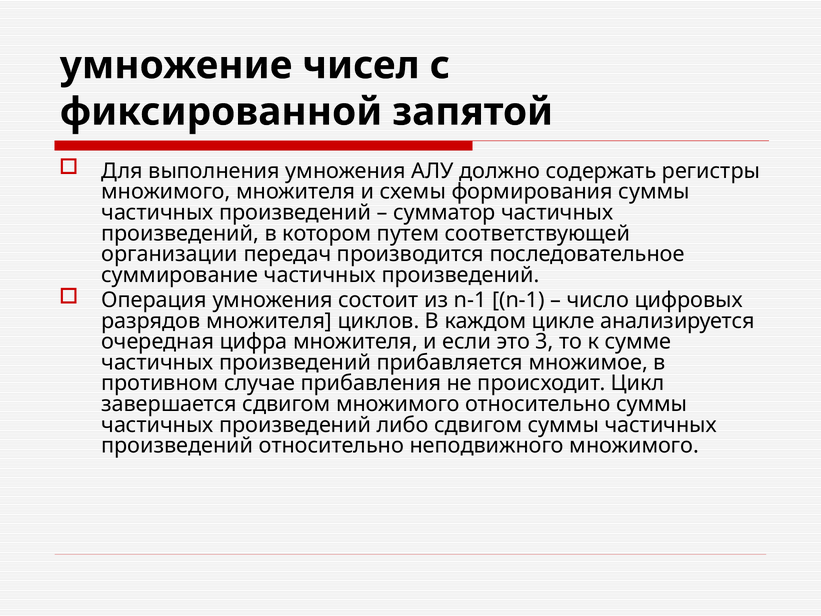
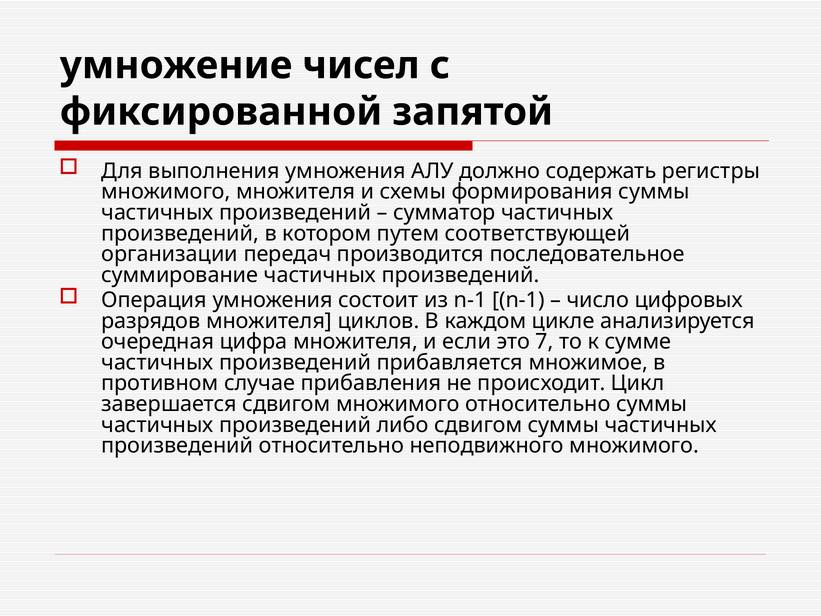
3: 3 -> 7 (545, 342)
